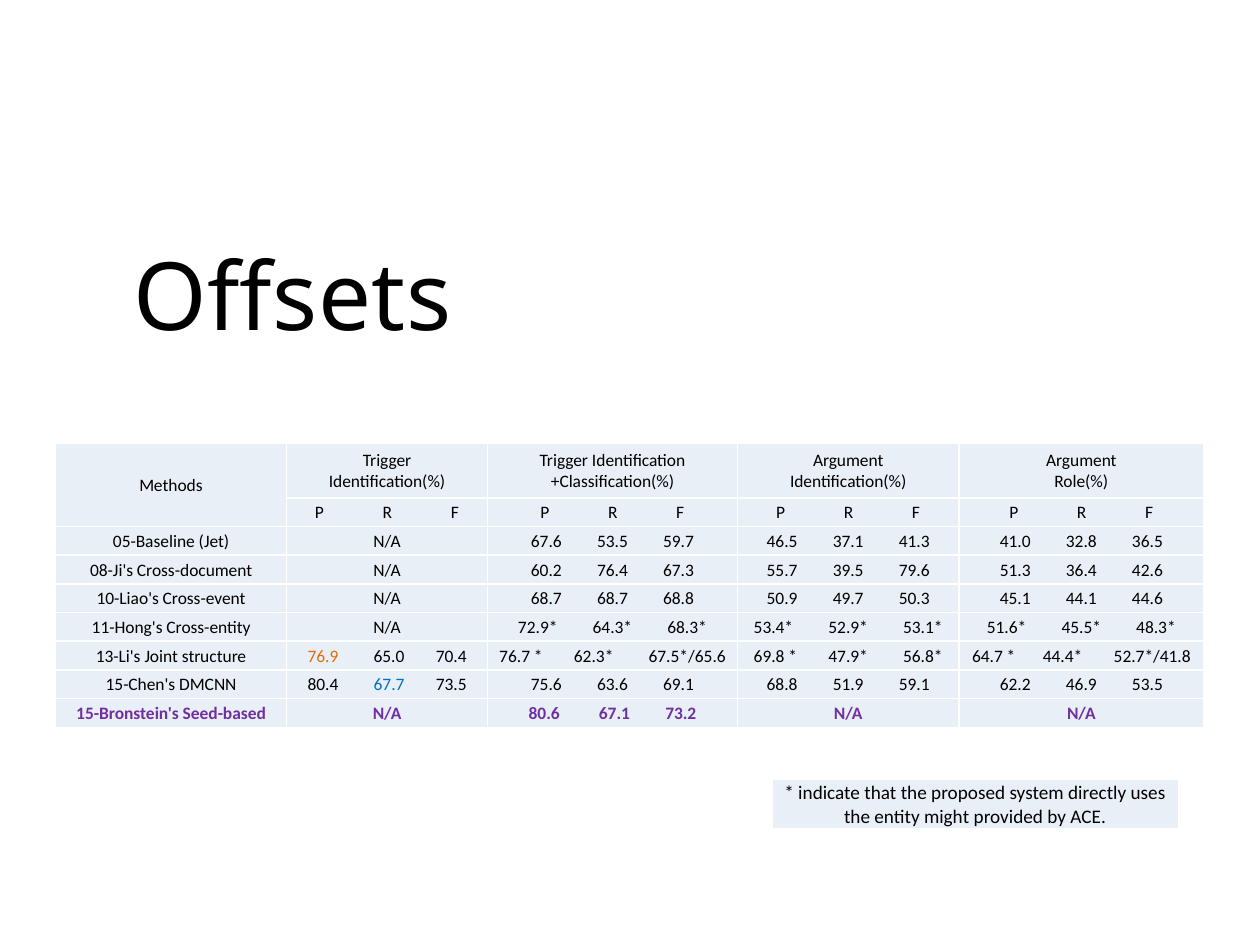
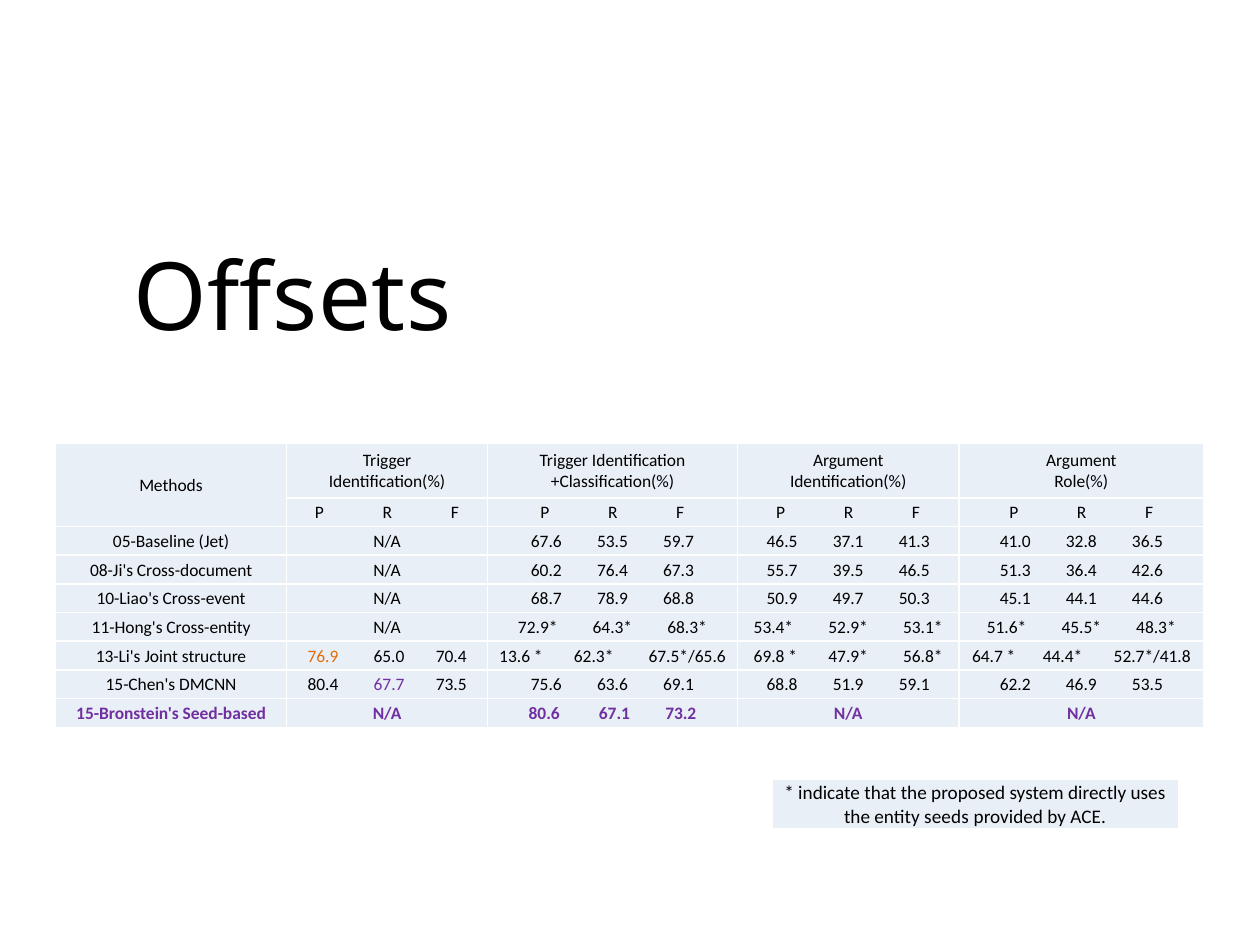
39.5 79.6: 79.6 -> 46.5 (914, 570)
68.7 68.7: 68.7 -> 78.9 (612, 599)
76.7: 76.7 -> 13.6 (515, 656)
67.7 colour: blue -> purple (389, 685)
might: might -> seeds (947, 817)
